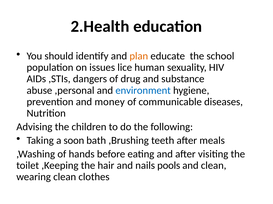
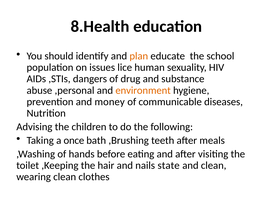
2.Health: 2.Health -> 8.Health (100, 26)
environment colour: blue -> orange (143, 91)
soon: soon -> once (74, 141)
pools: pools -> state (169, 166)
